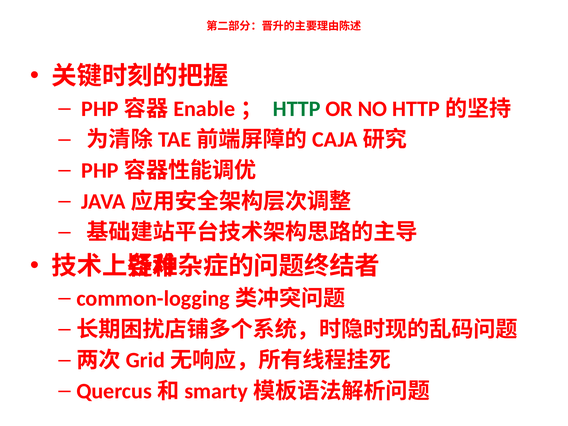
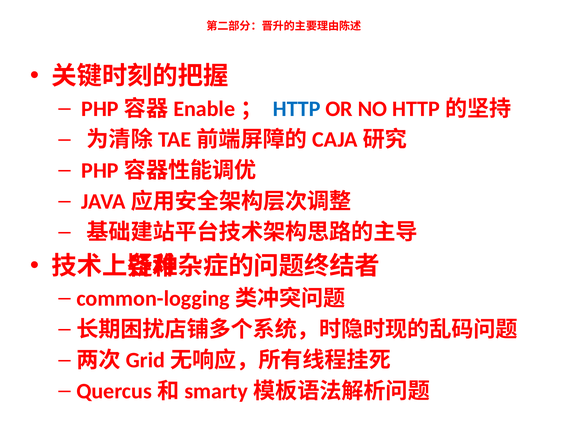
HTTP colour: green -> blue (297, 109)
